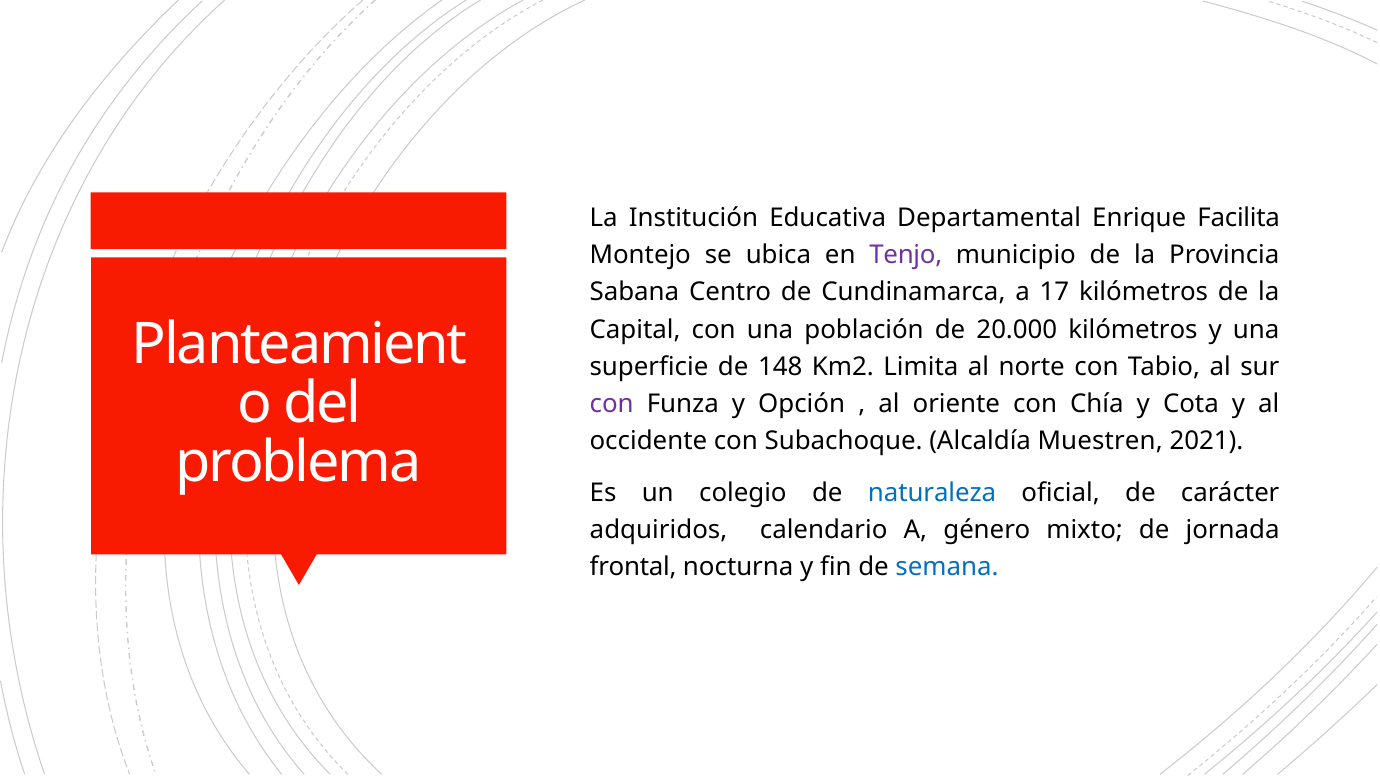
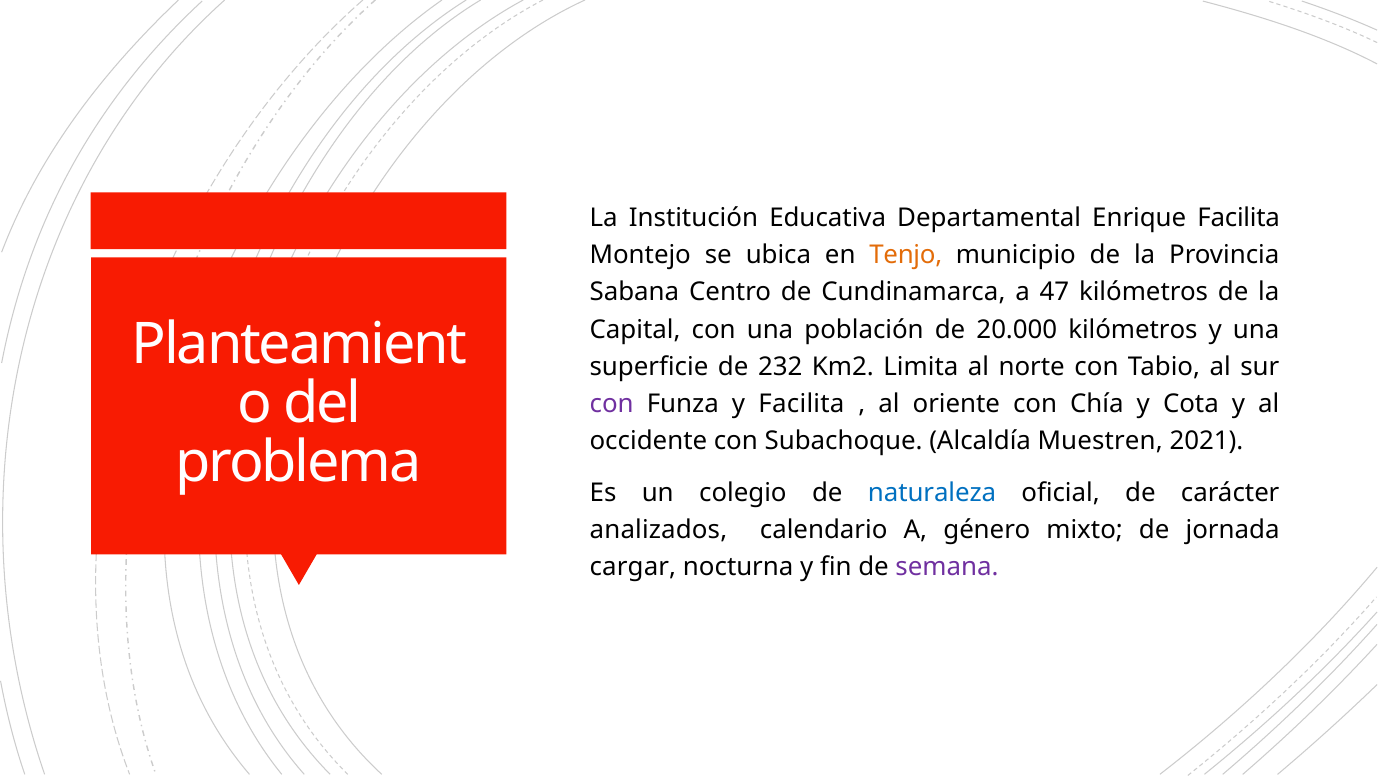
Tenjo colour: purple -> orange (906, 255)
17: 17 -> 47 (1054, 293)
148: 148 -> 232 (780, 367)
y Opción: Opción -> Facilita (801, 404)
adquiridos: adquiridos -> analizados (658, 530)
frontal: frontal -> cargar (633, 568)
semana colour: blue -> purple (947, 568)
